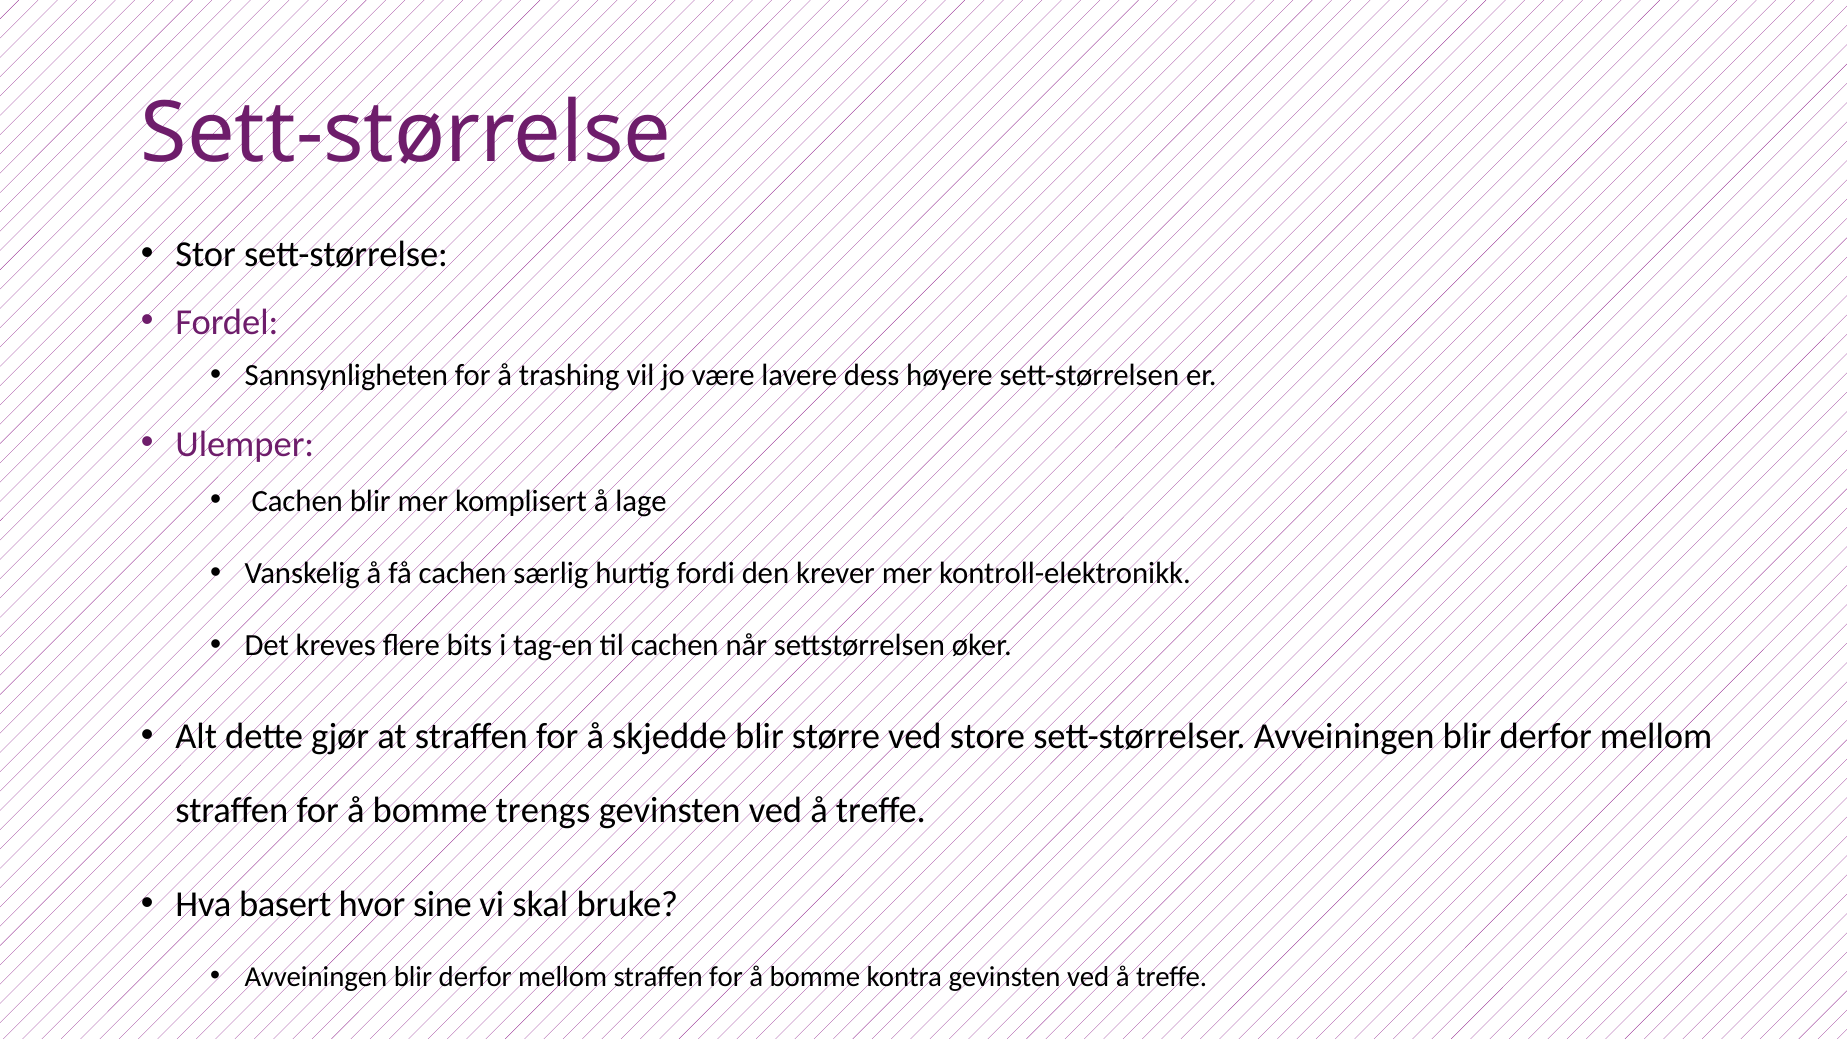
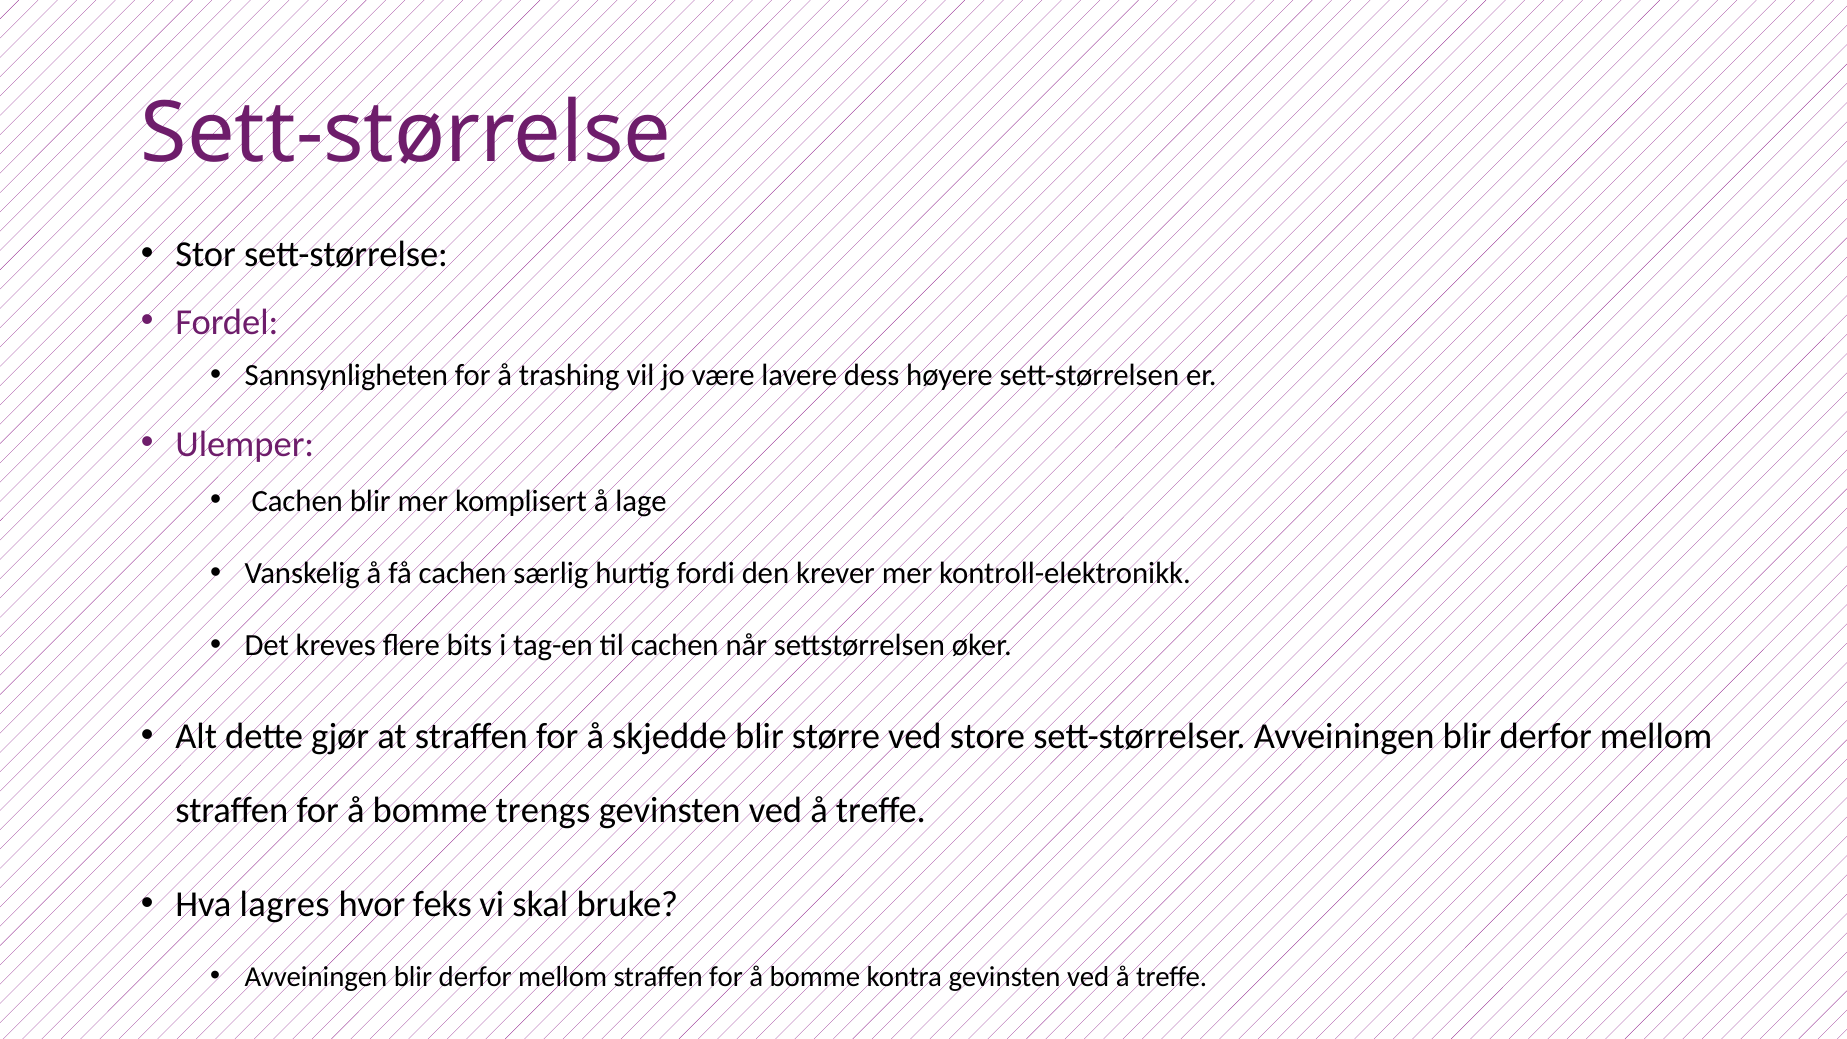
basert: basert -> lagres (285, 905)
sine: sine -> feks (442, 905)
